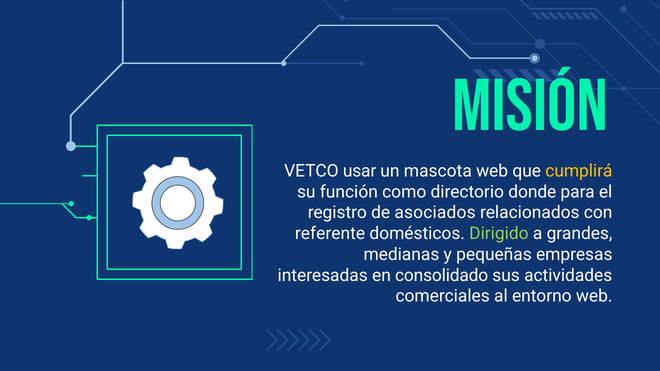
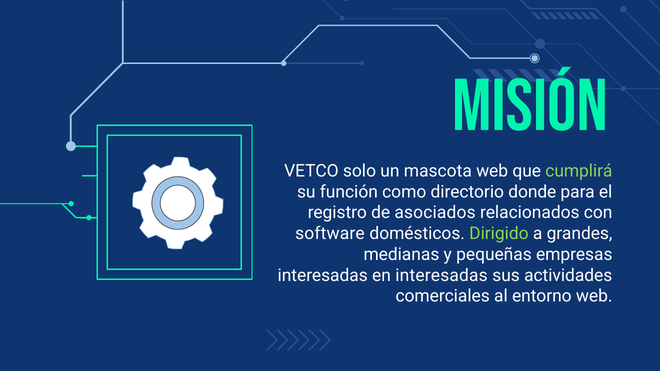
usar: usar -> solo (359, 171)
cumplirá colour: yellow -> light green (579, 171)
referente: referente -> software (330, 234)
en consolidado: consolidado -> interesadas (441, 276)
